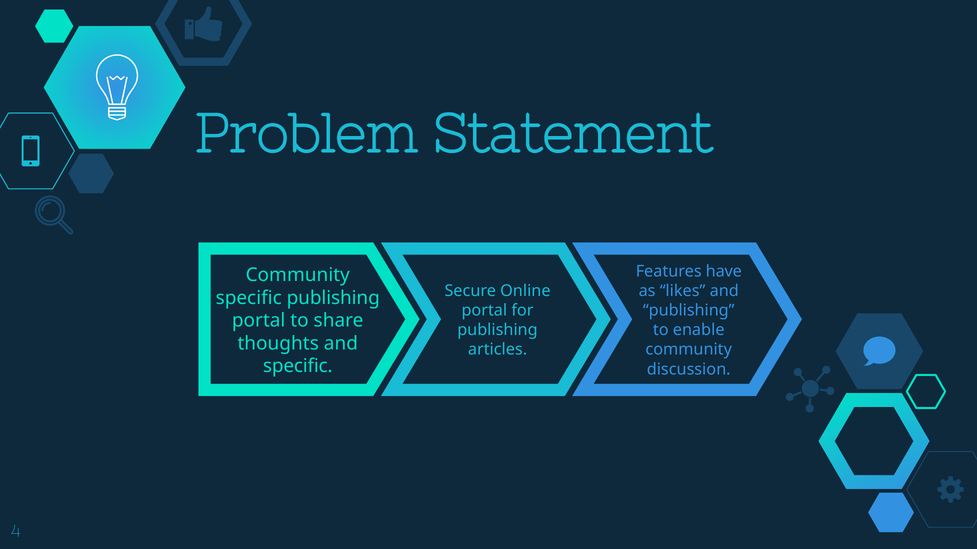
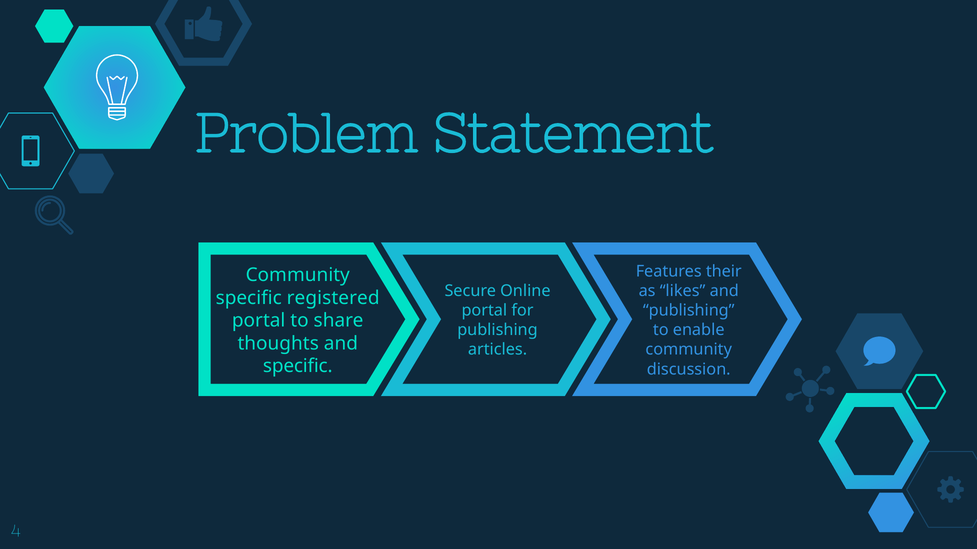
have: have -> their (724, 272)
specific publishing: publishing -> registered (333, 298)
